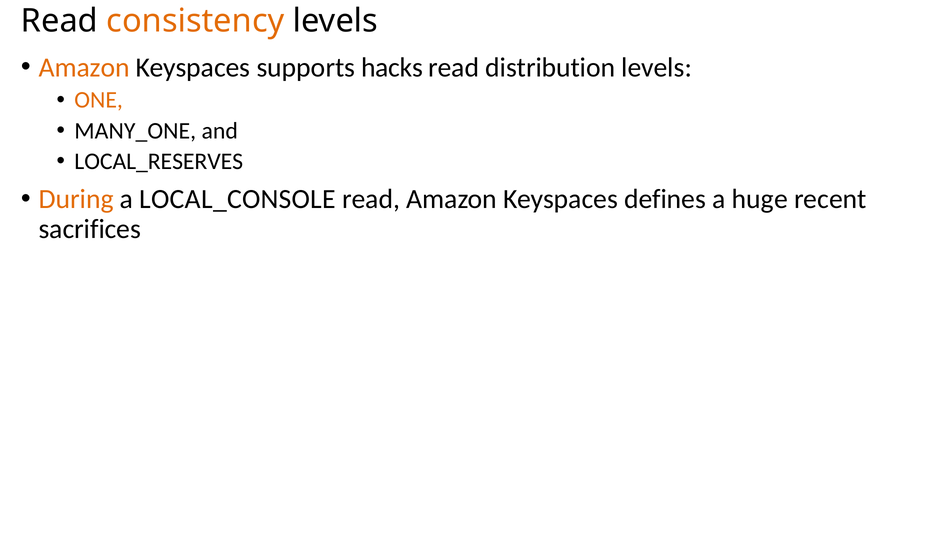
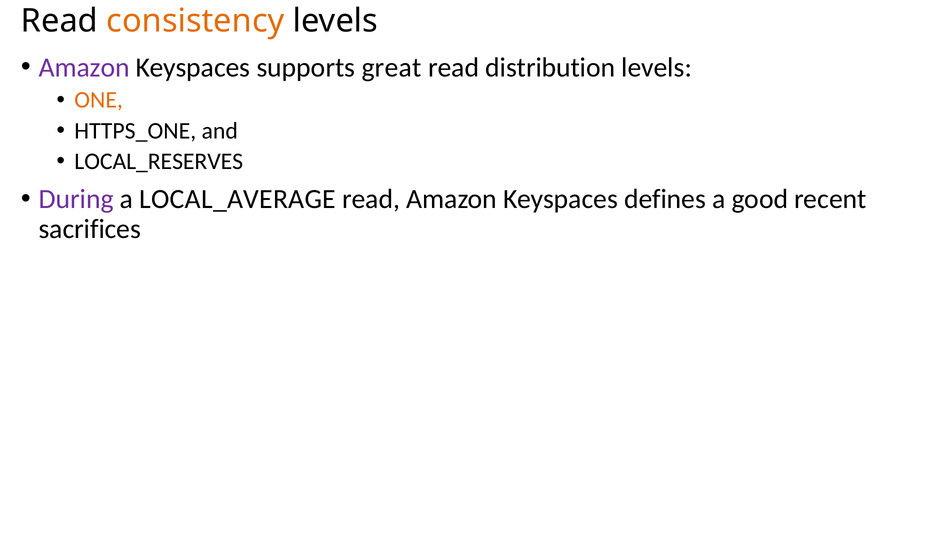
Amazon colour: orange -> purple (84, 67)
hacks: hacks -> great (392, 67)
MANY_ONE: MANY_ONE -> HTTPS_ONE (135, 131)
During colour: orange -> purple (76, 199)
LOCAL_CONSOLE: LOCAL_CONSOLE -> LOCAL_AVERAGE (238, 199)
huge: huge -> good (760, 199)
